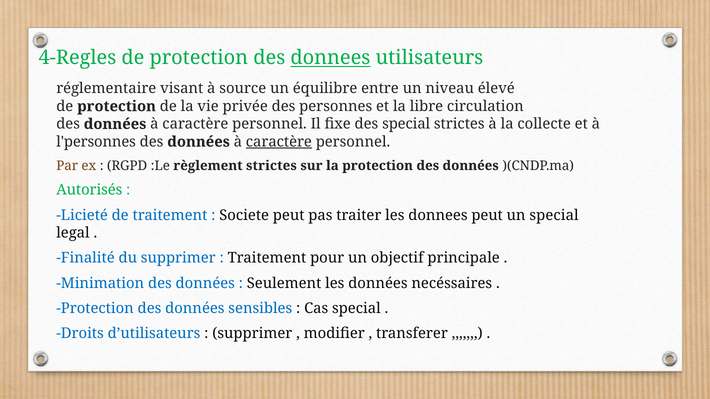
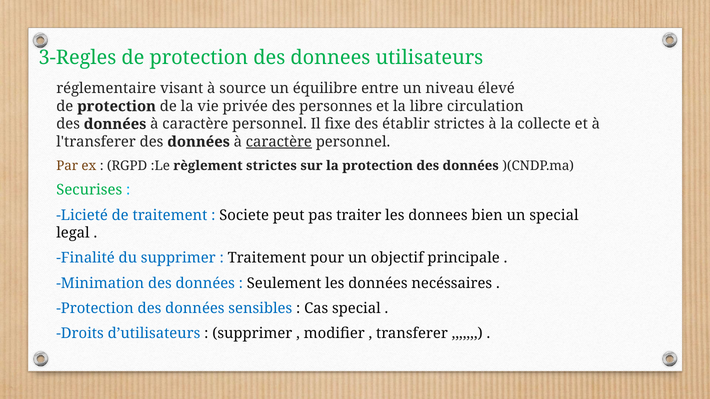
4-Regles: 4-Regles -> 3-Regles (77, 58)
donnees underline: present -> none (330, 58)
des special: special -> établir (406, 124)
l'personnes: l'personnes -> l'transferer (96, 142)
Autorisés: Autorisés -> Securises (89, 190)
donnees peut: peut -> bien (487, 215)
